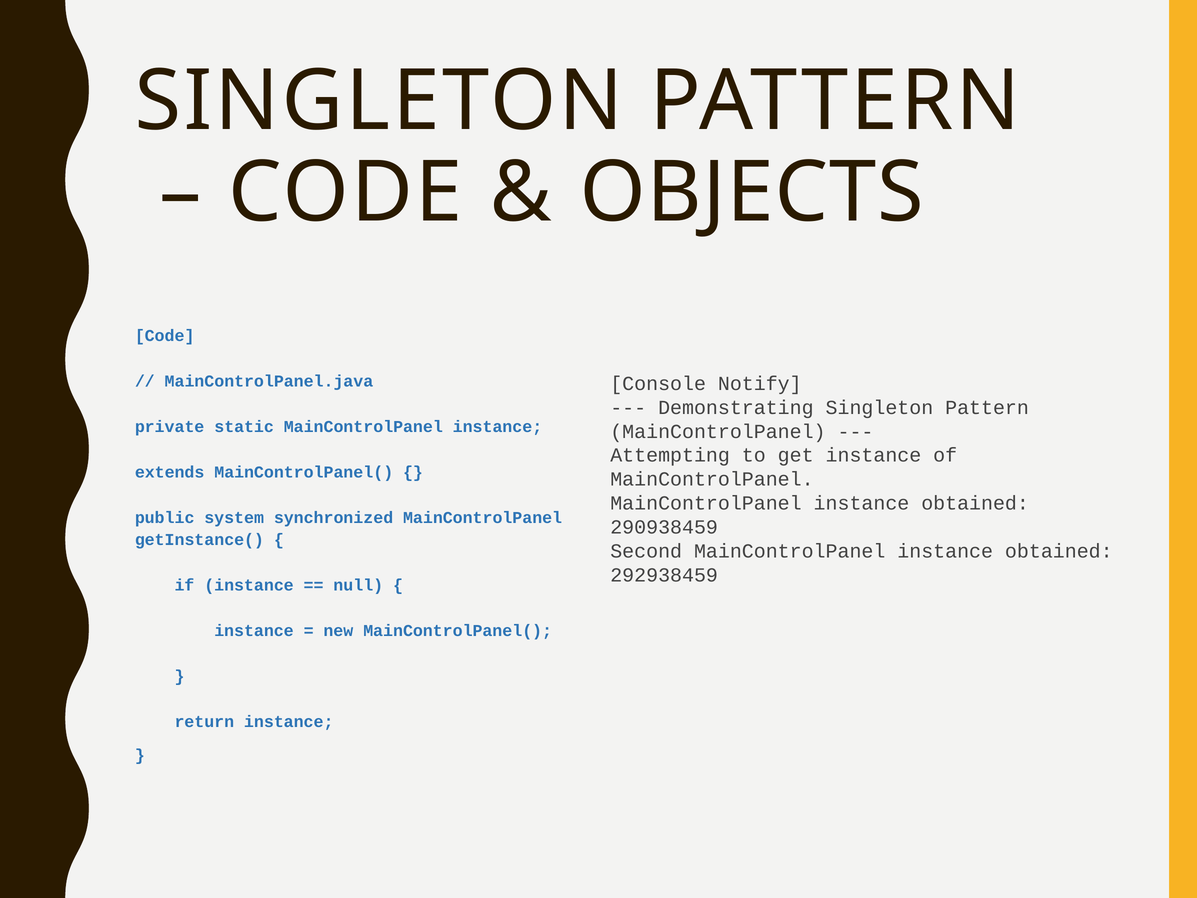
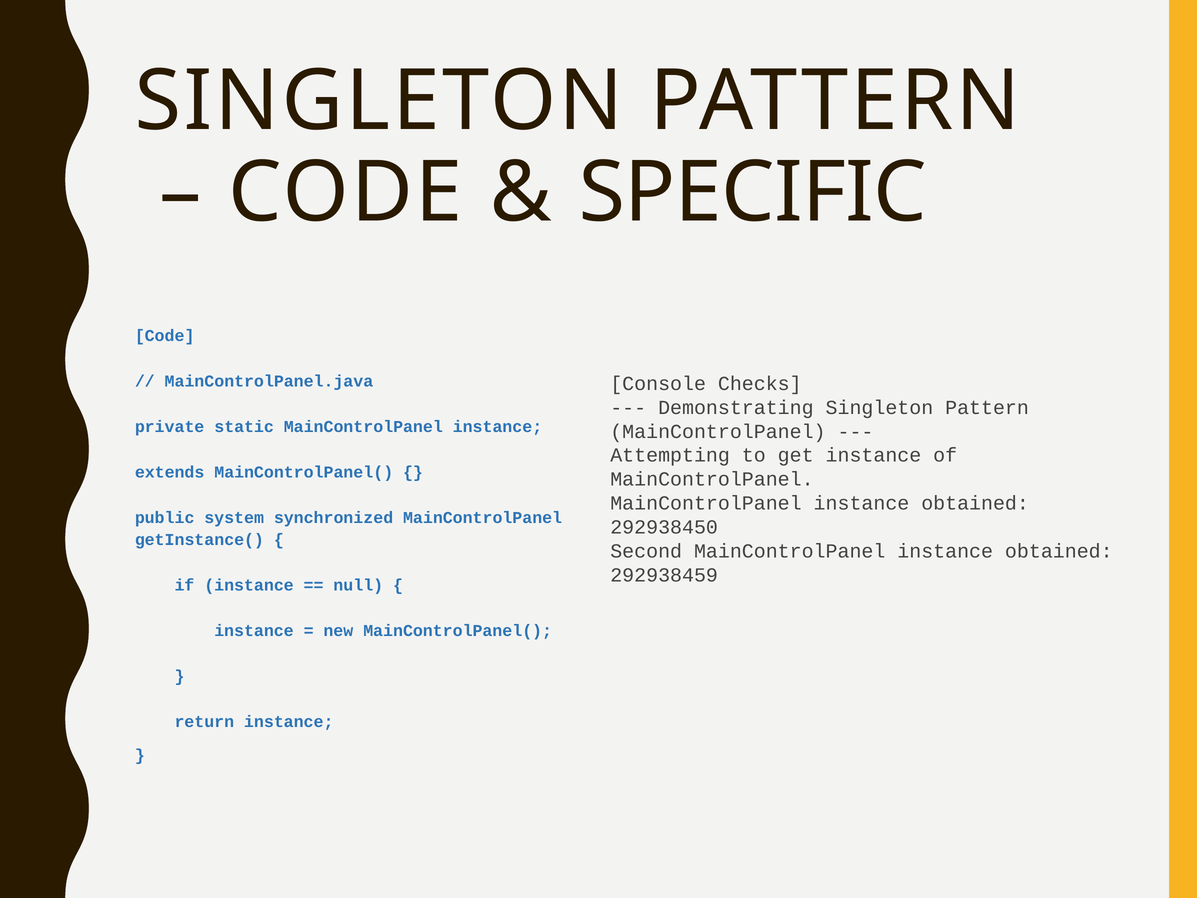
OBJECTS: OBJECTS -> SPECIFIC (753, 193)
Notify: Notify -> Checks (760, 383)
290938459: 290938459 -> 292938450 (664, 527)
